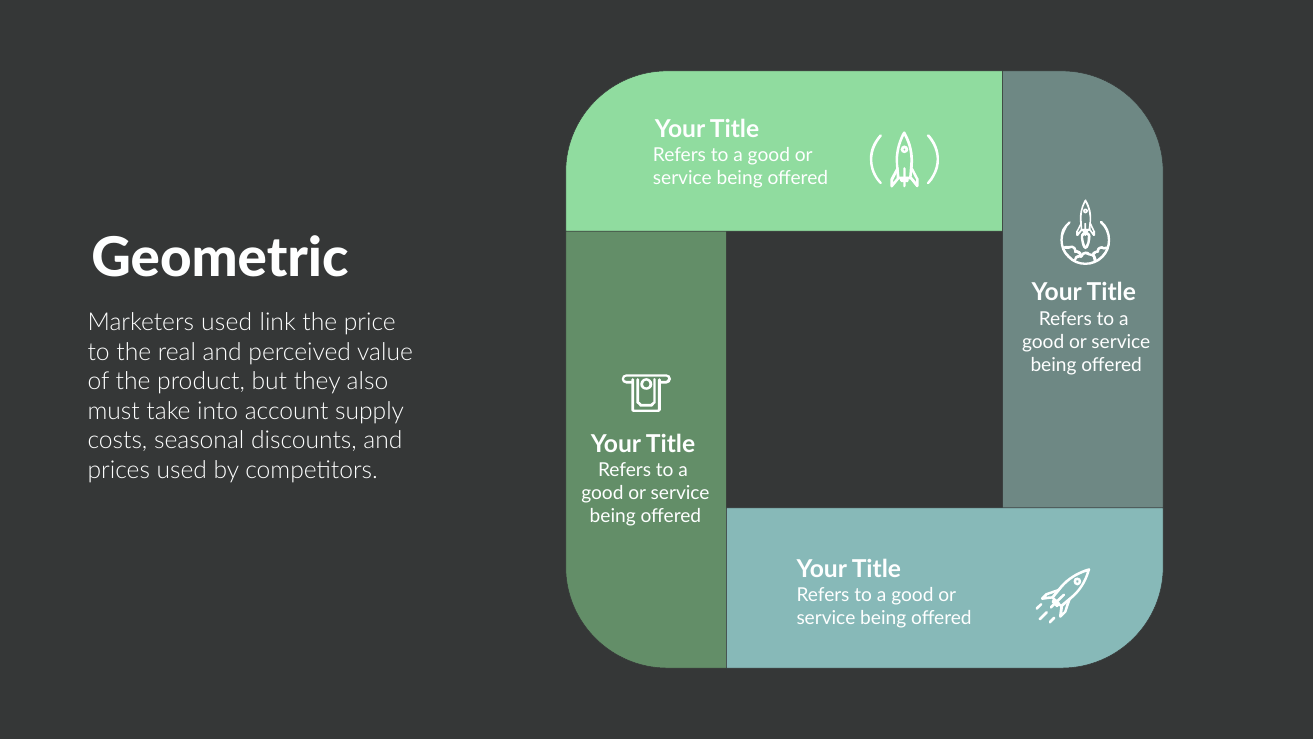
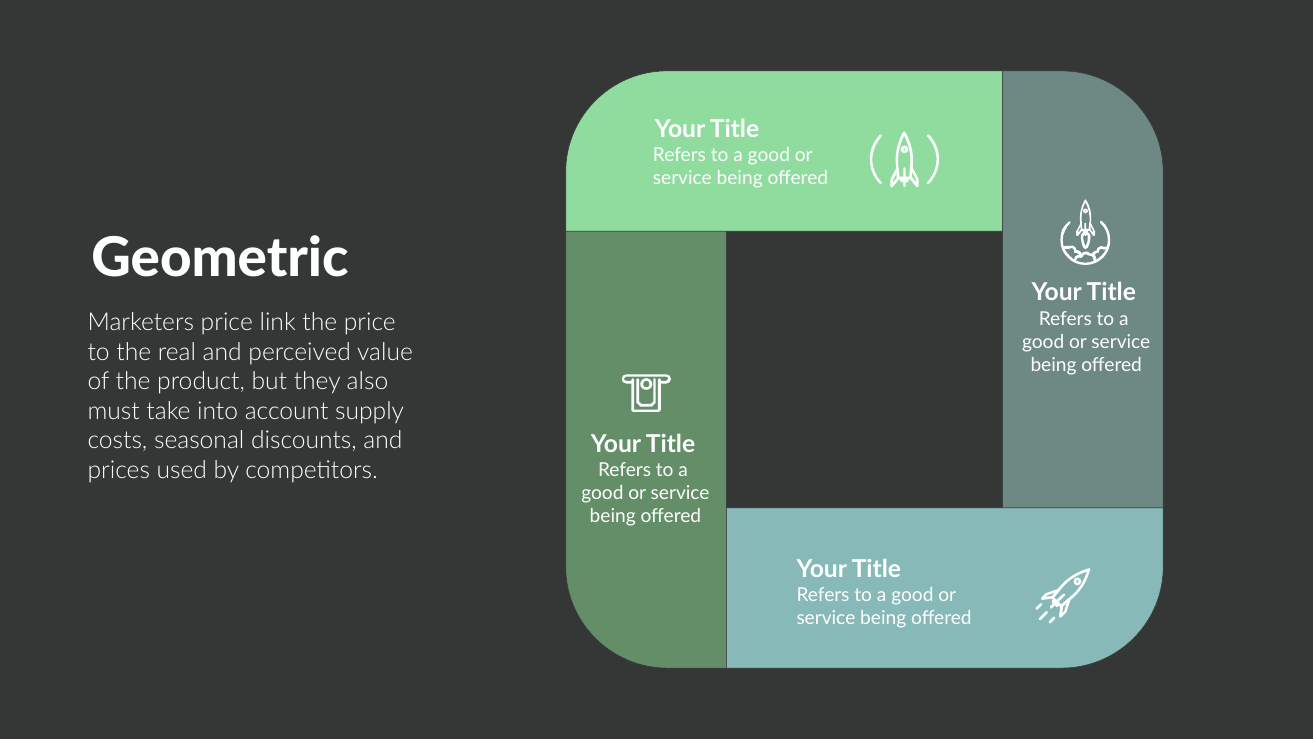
Marketers used: used -> price (227, 322)
